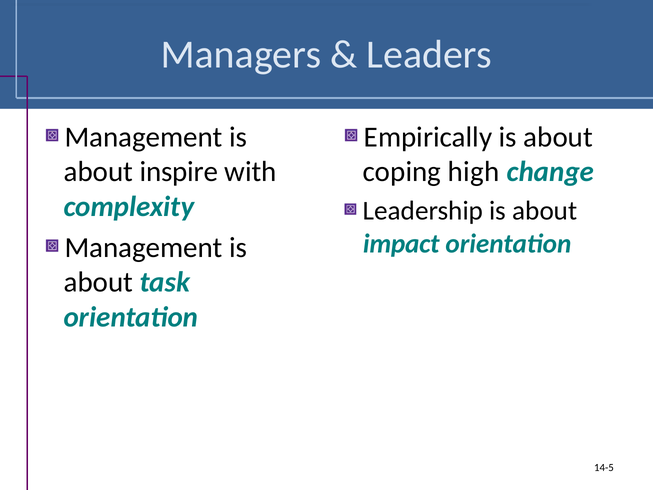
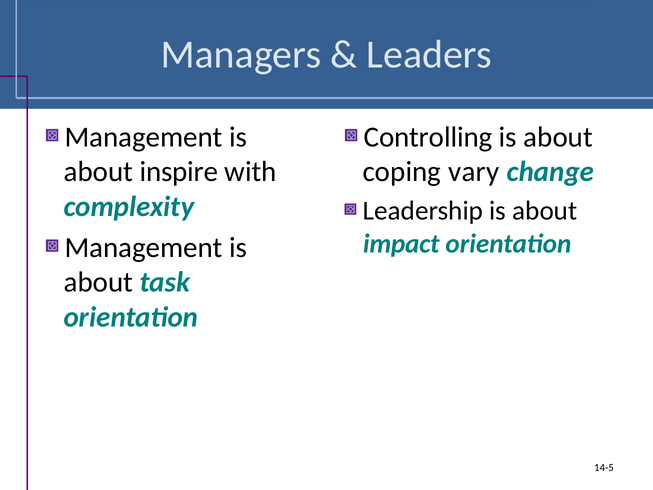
Empirically: Empirically -> Controlling (428, 137)
high: high -> vary (474, 172)
